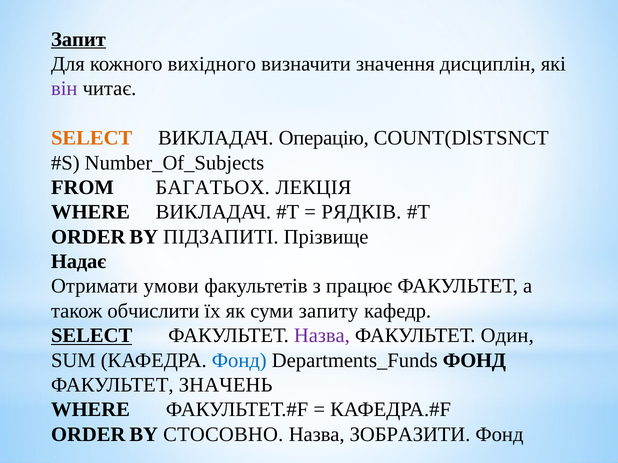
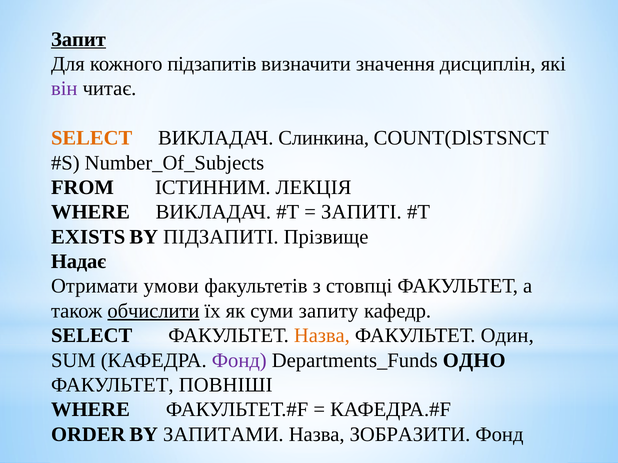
вихідного: вихідного -> підзапитів (212, 64)
Операцію: Операцію -> Слинкина (324, 138)
БАГАТЬОХ: БАГАТЬОХ -> ІСТИННИМ (213, 188)
РЯДКІВ: РЯДКІВ -> ЗАПИТІ (361, 212)
ORDER: ORDER -> EXISTS (88, 237)
працює: працює -> стовпці (359, 287)
обчислити underline: none -> present (153, 311)
SELECT underline: present -> none (92, 336)
Назва colour: purple -> orange (322, 336)
Фонд colour: blue -> purple (239, 361)
Departments_Funds ФОНД: ФОНД -> ОДНО (474, 361)
ЗНАЧЕНЬ: ЗНАЧЕНЬ -> ПОВНІШІ (226, 385)
СТОСОВНО: СТОСОВНО -> ЗАПИТАМИ (223, 435)
